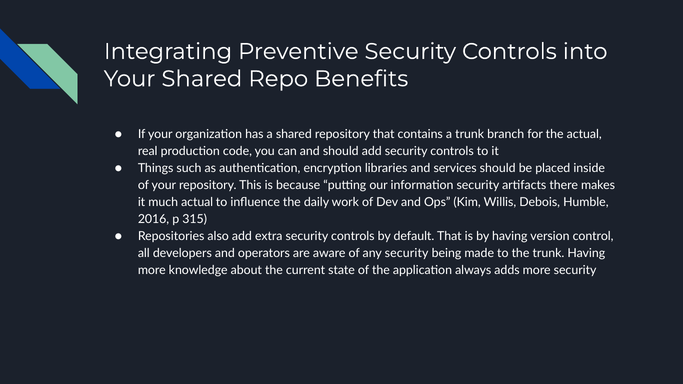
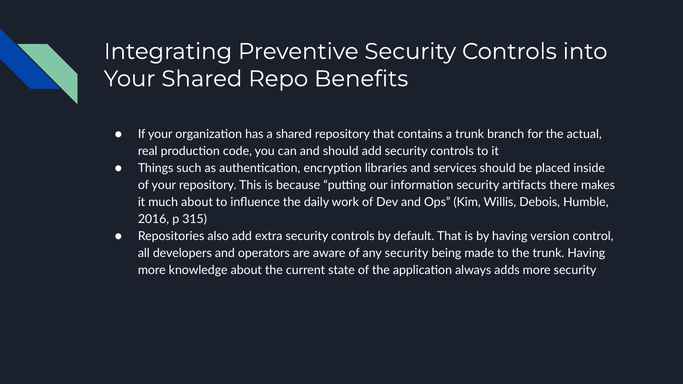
much actual: actual -> about (197, 202)
